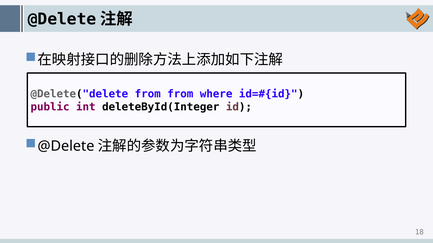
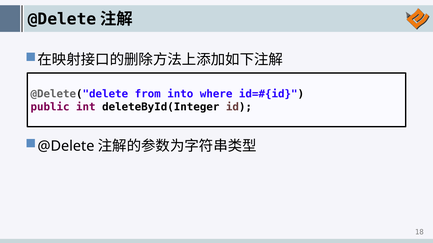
from from: from -> into (180, 94)
